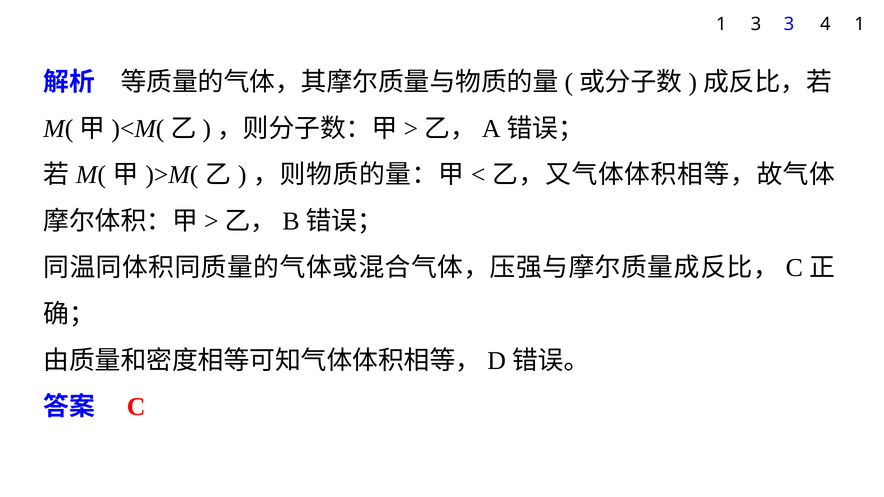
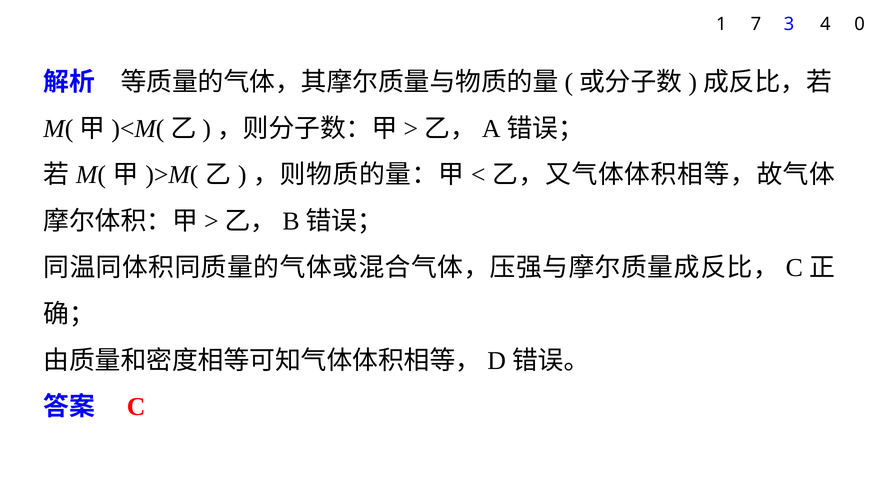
1 3: 3 -> 7 (756, 24)
4 1: 1 -> 0 (860, 24)
